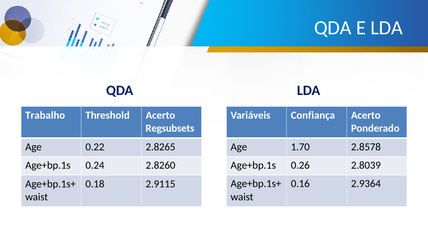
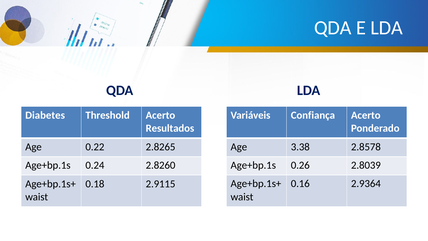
Trabalho: Trabalho -> Diabetes (45, 115)
Regsubsets: Regsubsets -> Resultados (170, 128)
1.70: 1.70 -> 3.38 (300, 147)
